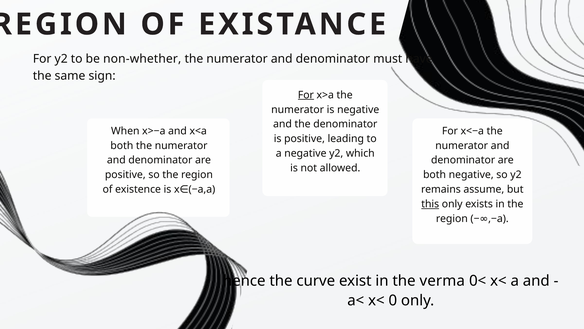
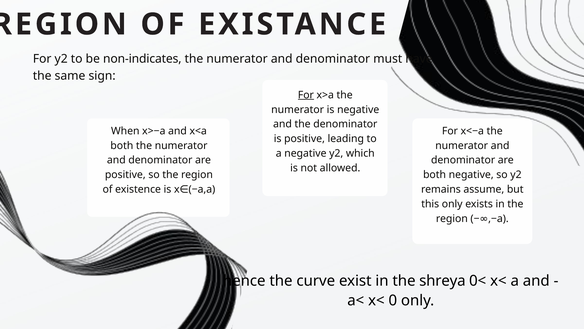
non-whether: non-whether -> non-indicates (142, 59)
this underline: present -> none (430, 204)
verma: verma -> shreya (442, 280)
